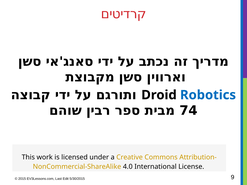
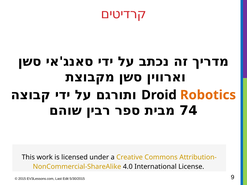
Robotics colour: blue -> orange (208, 95)
